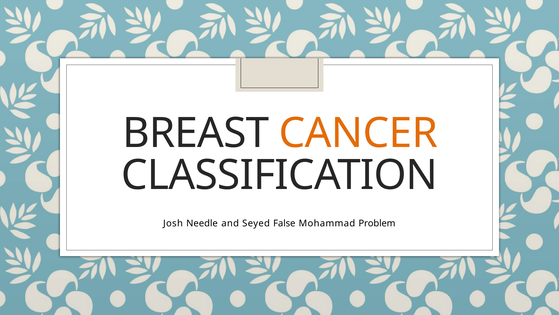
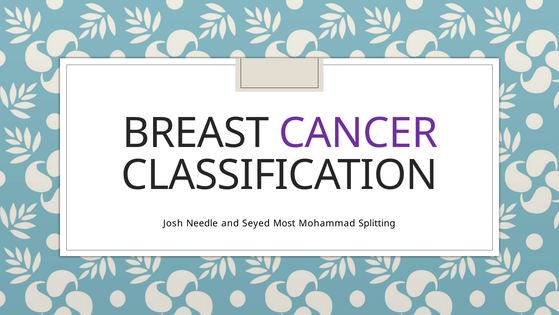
CANCER colour: orange -> purple (358, 133)
False: False -> Most (284, 223)
Problem: Problem -> Splitting (377, 223)
